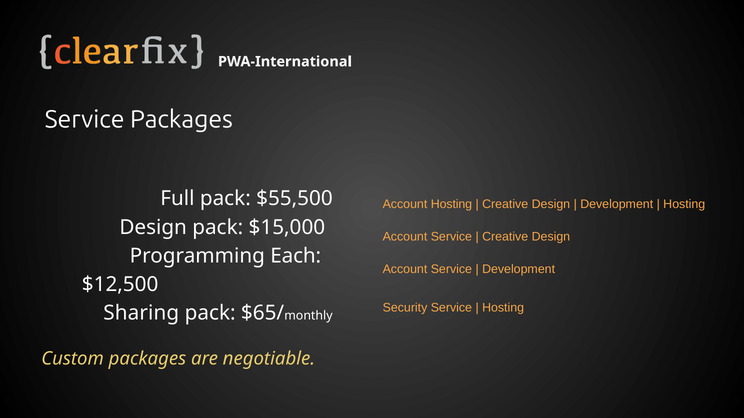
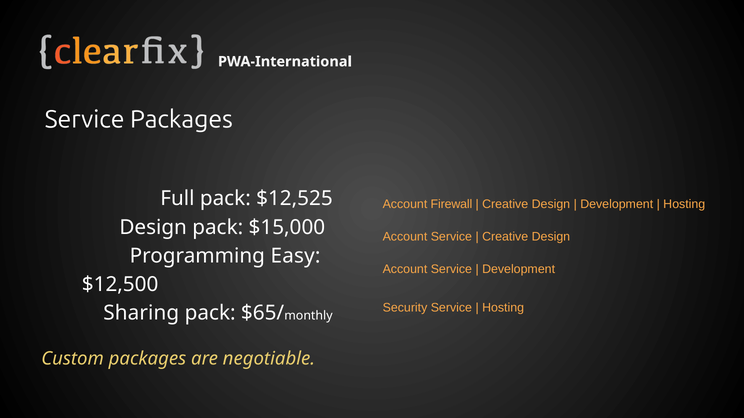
$55,500: $55,500 -> $12,525 (294, 199)
Account Hosting: Hosting -> Firewall (451, 205)
Each: Each -> Easy (296, 256)
